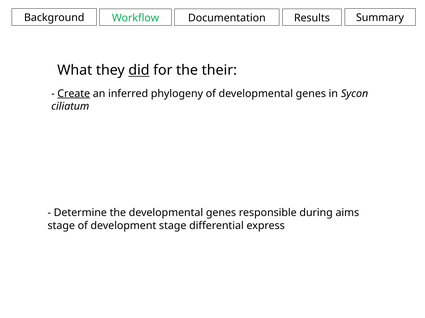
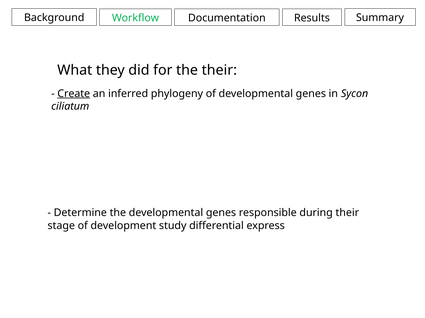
did underline: present -> none (139, 70)
during aims: aims -> their (347, 213)
development stage: stage -> study (173, 226)
